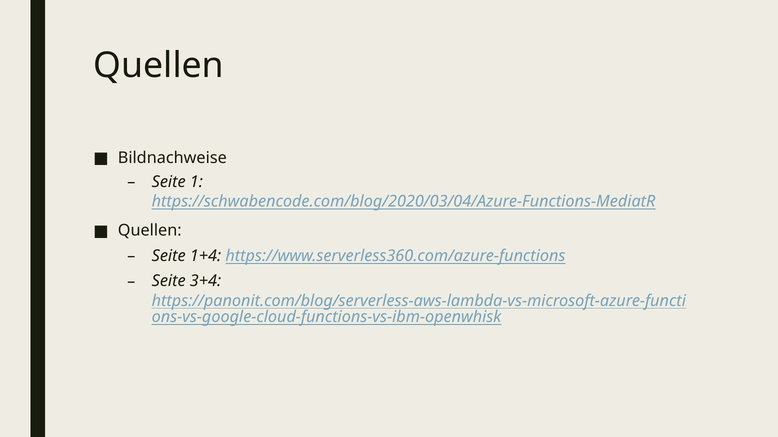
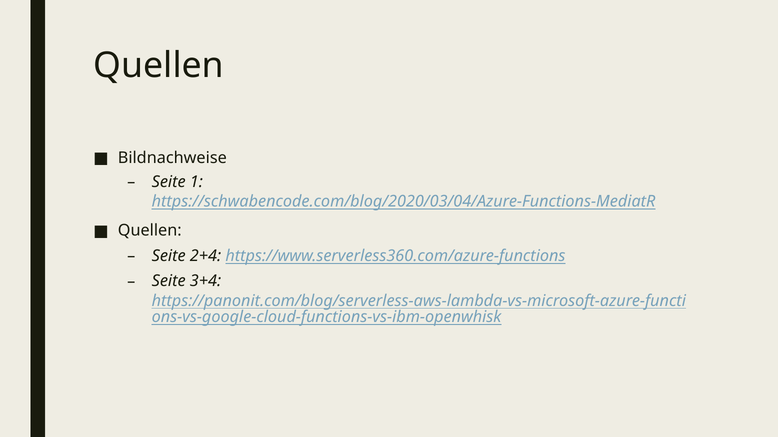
1+4: 1+4 -> 2+4 (205, 256)
